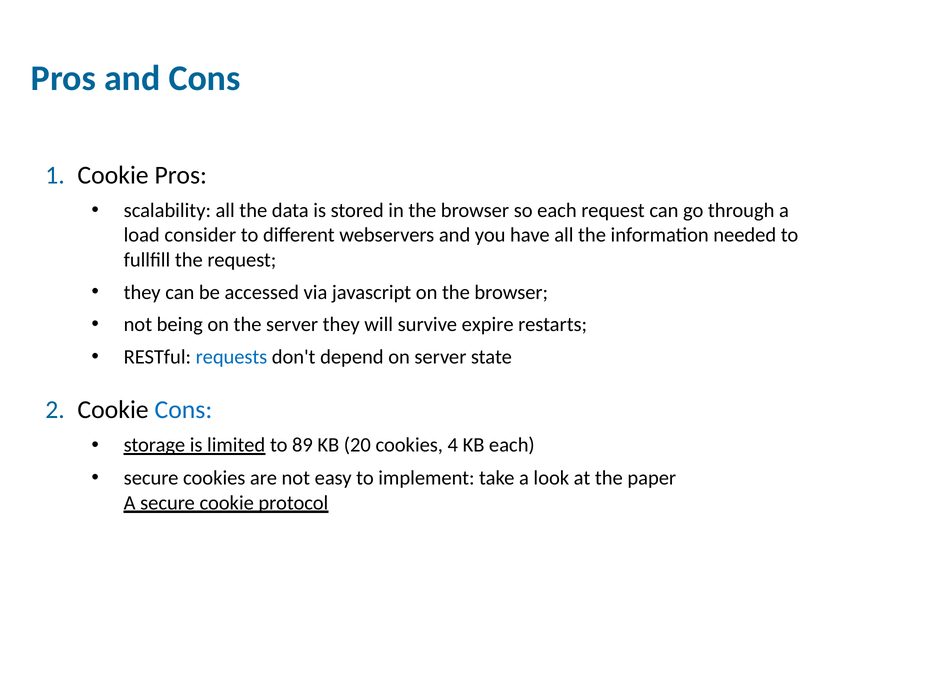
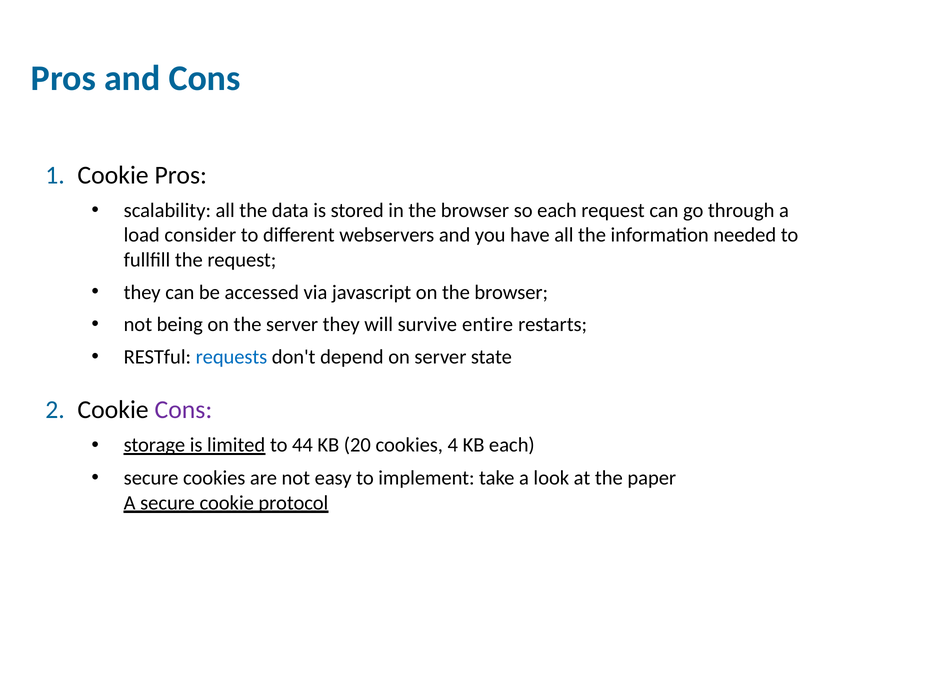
expire: expire -> entire (488, 324)
Cons colour: blue -> purple (183, 410)
89: 89 -> 44 (302, 445)
